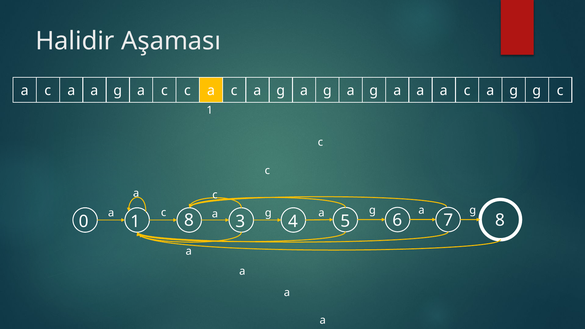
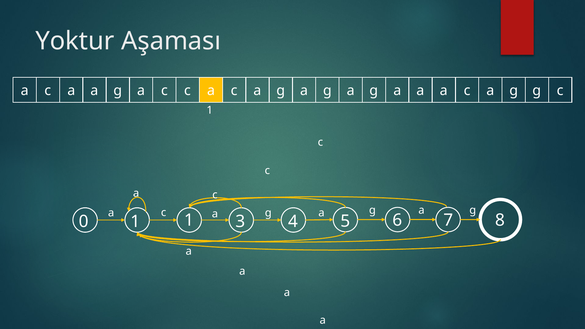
Halidir: Halidir -> Yoktur (75, 41)
1 8: 8 -> 1 (189, 220)
